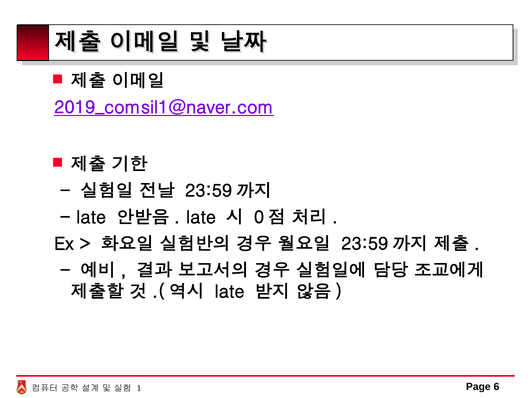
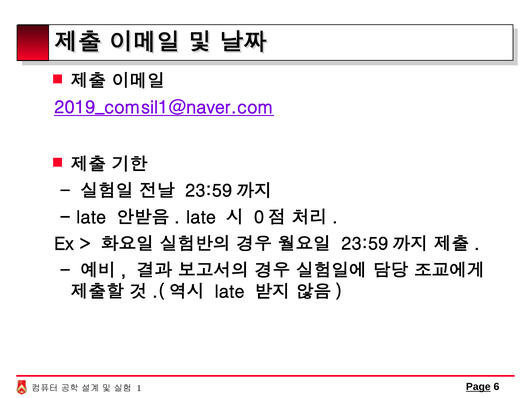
Page underline: none -> present (478, 387)
